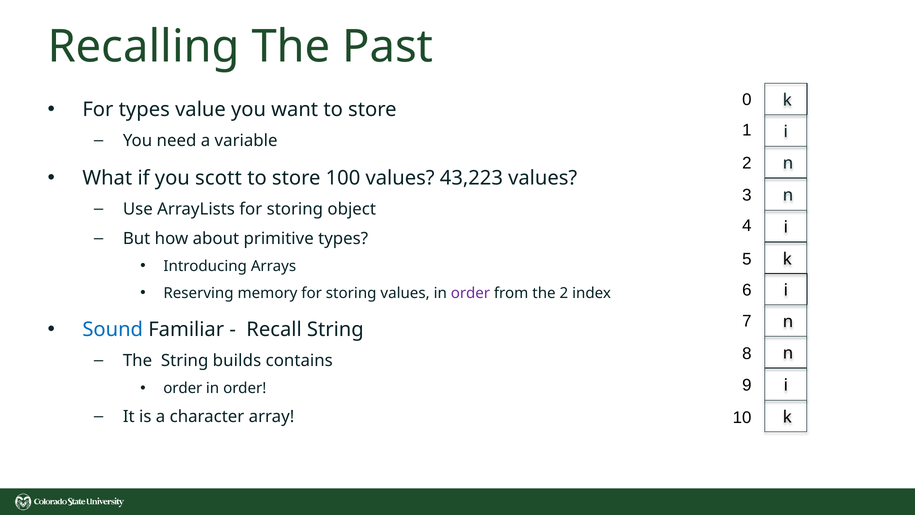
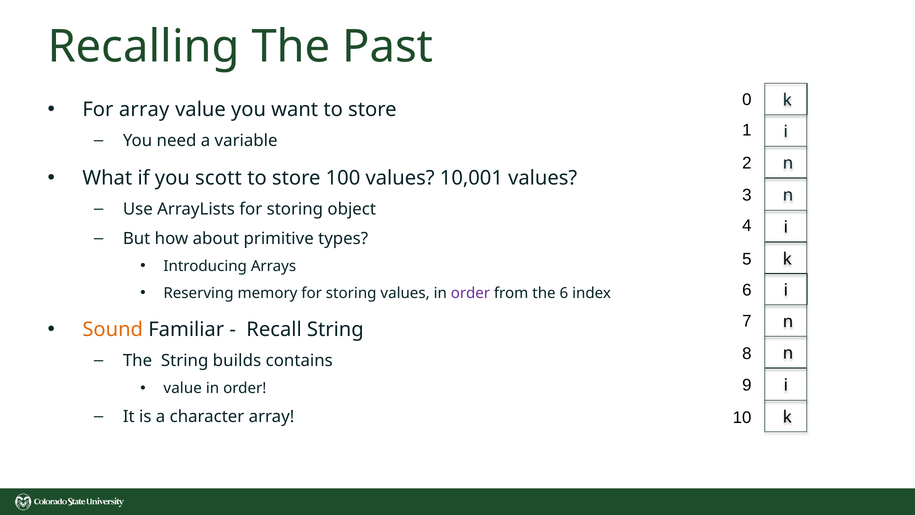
For types: types -> array (144, 110)
43,223: 43,223 -> 10,001 (471, 178)
the 2: 2 -> 6 (564, 293)
Sound colour: blue -> orange (113, 329)
order: order -> value (183, 388)
